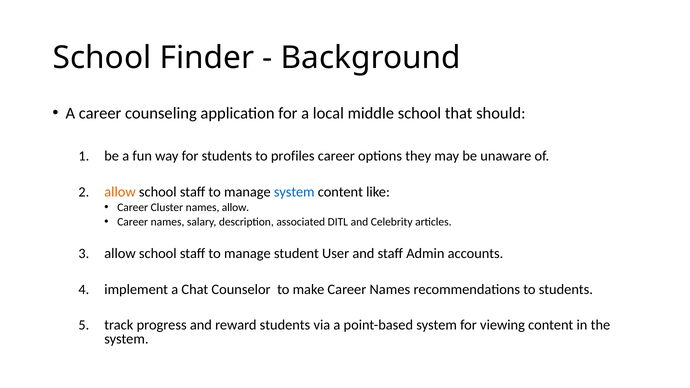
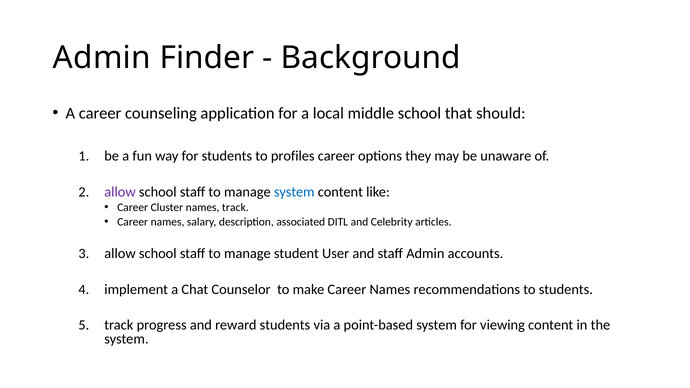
School: School -> Admin (102, 58)
allow colour: orange -> purple (120, 192)
names allow: allow -> track (235, 208)
